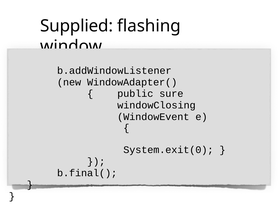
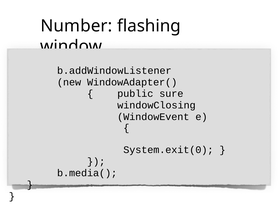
Supplied: Supplied -> Number (76, 26)
b.final(: b.final( -> b.media( (87, 173)
